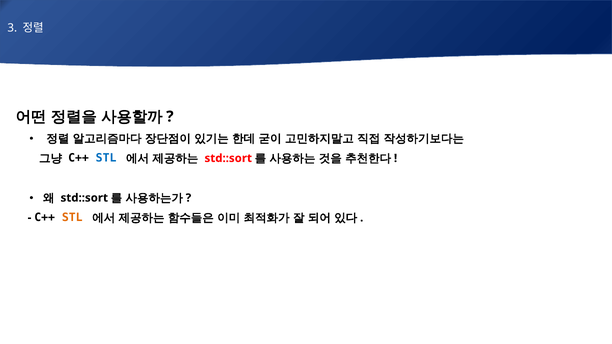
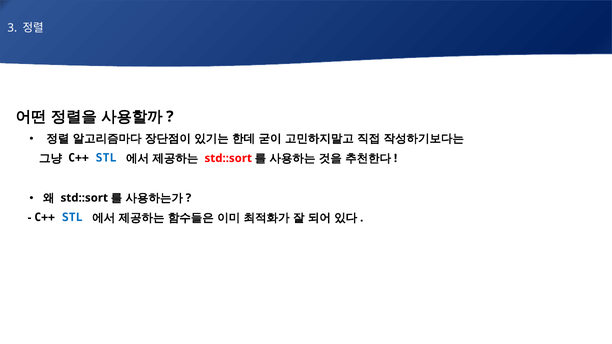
STL colour: orange -> blue (72, 218)
